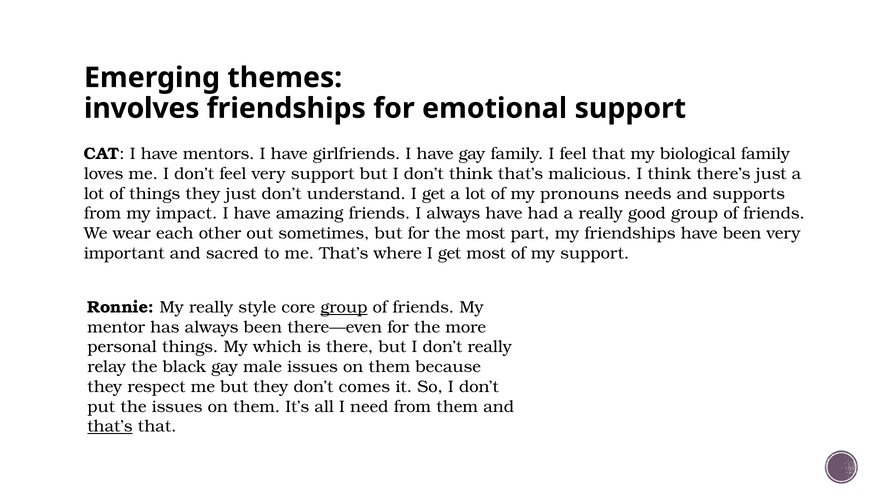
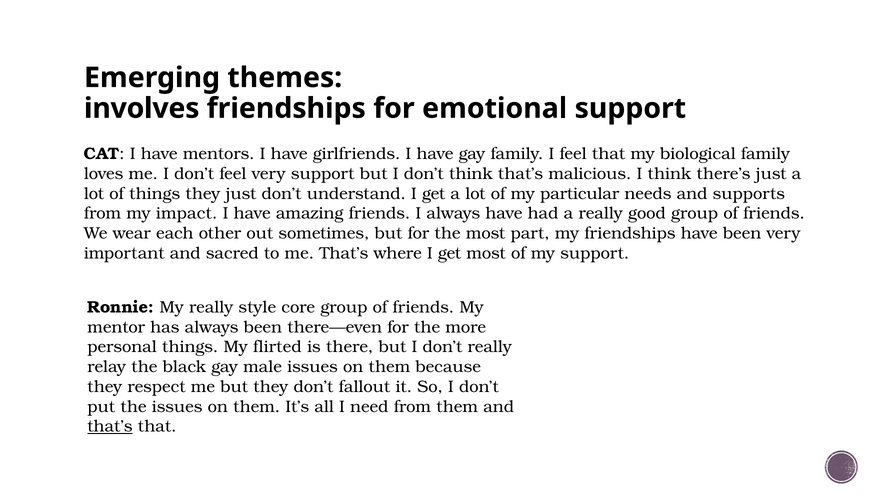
pronouns: pronouns -> particular (580, 194)
group underline: present -> none (344, 307)
which: which -> flirted (277, 347)
comes: comes -> fallout (364, 387)
